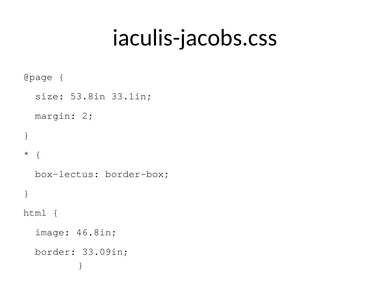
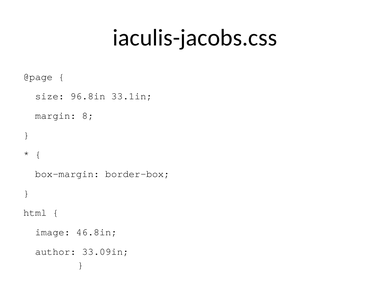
53.8in: 53.8in -> 96.8in (88, 96)
2: 2 -> 8 (88, 115)
box-lectus: box-lectus -> box-margin (67, 174)
border: border -> author (56, 251)
